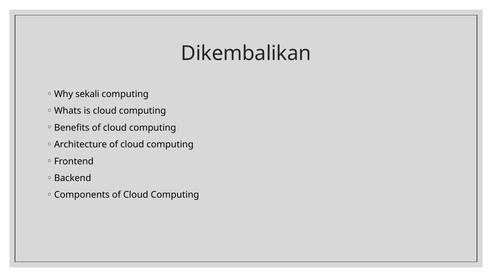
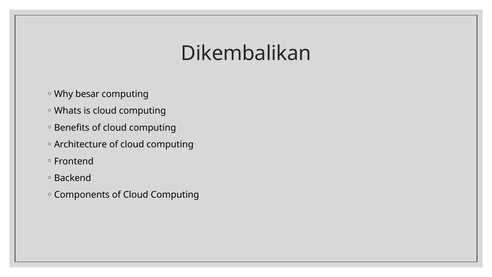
sekali: sekali -> besar (87, 94)
